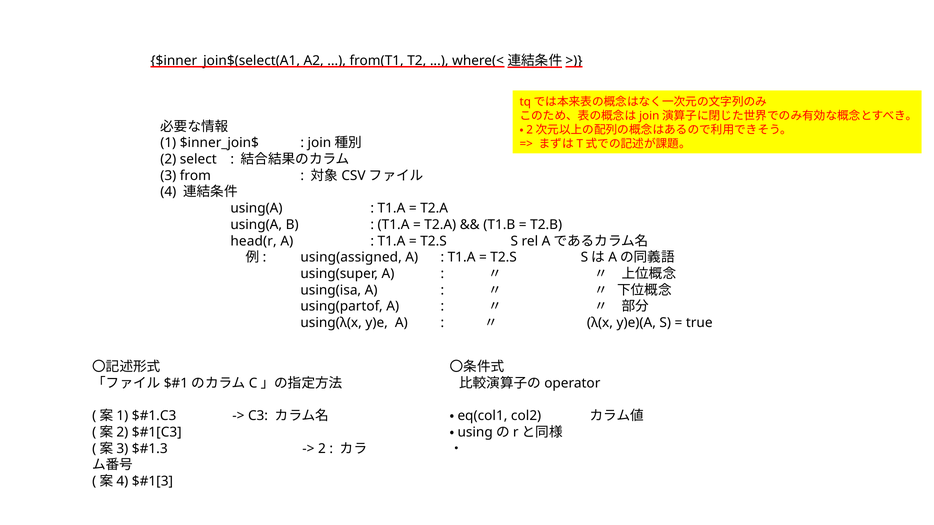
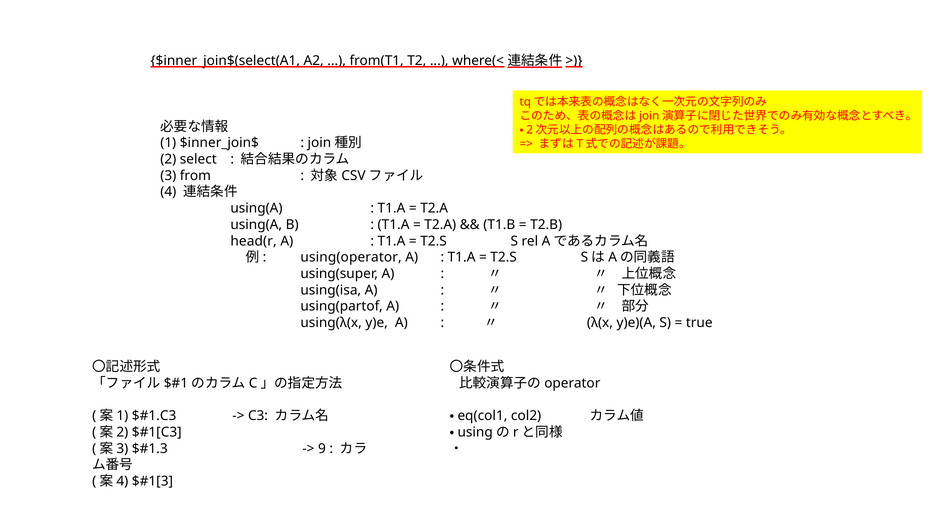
using(assigned: using(assigned -> using(operator (351, 258)
2: 2 -> 9 (322, 449)
